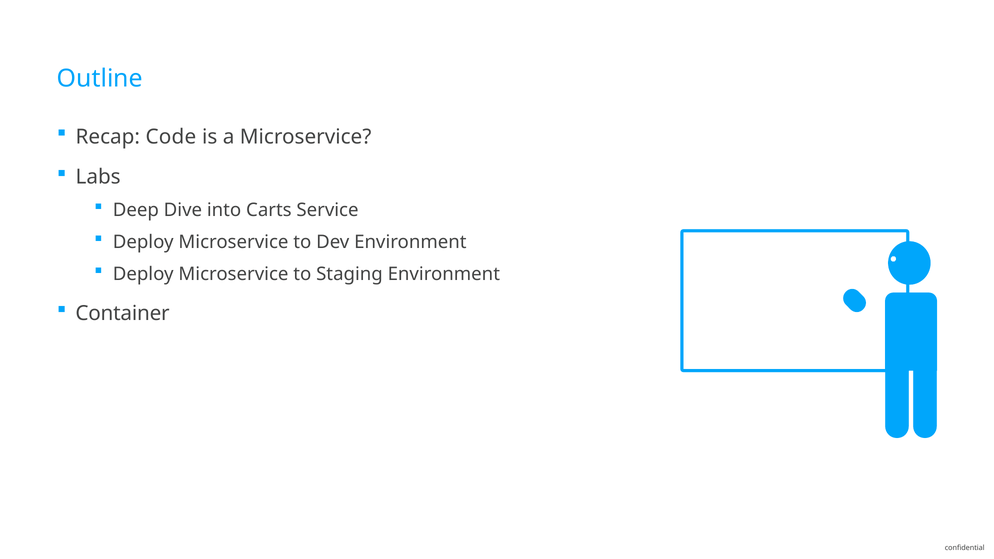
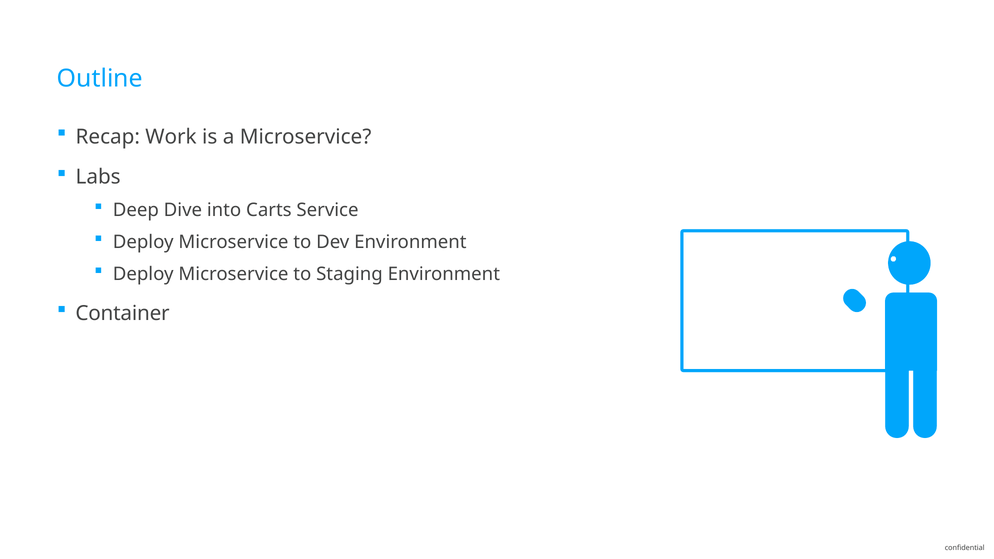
Code: Code -> Work (171, 137)
